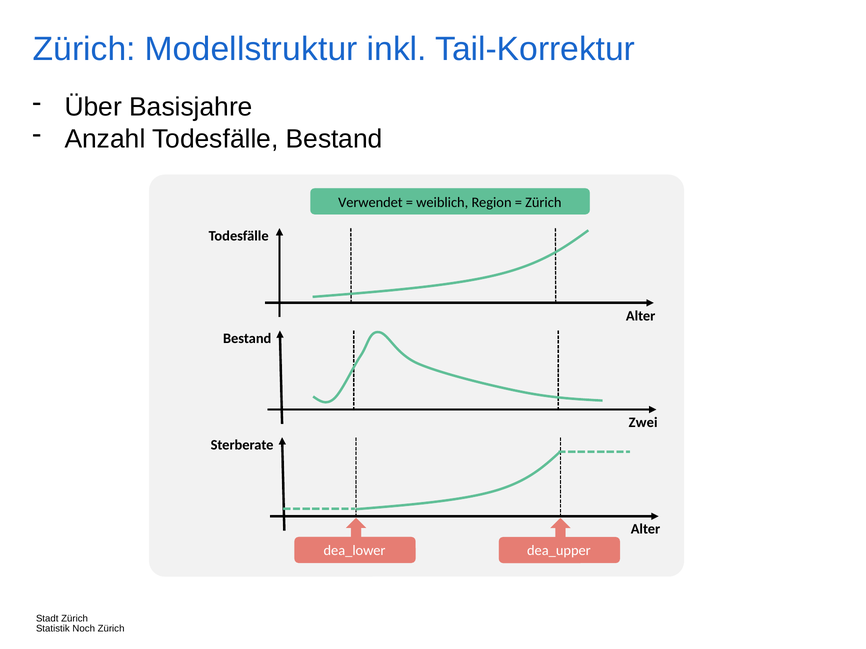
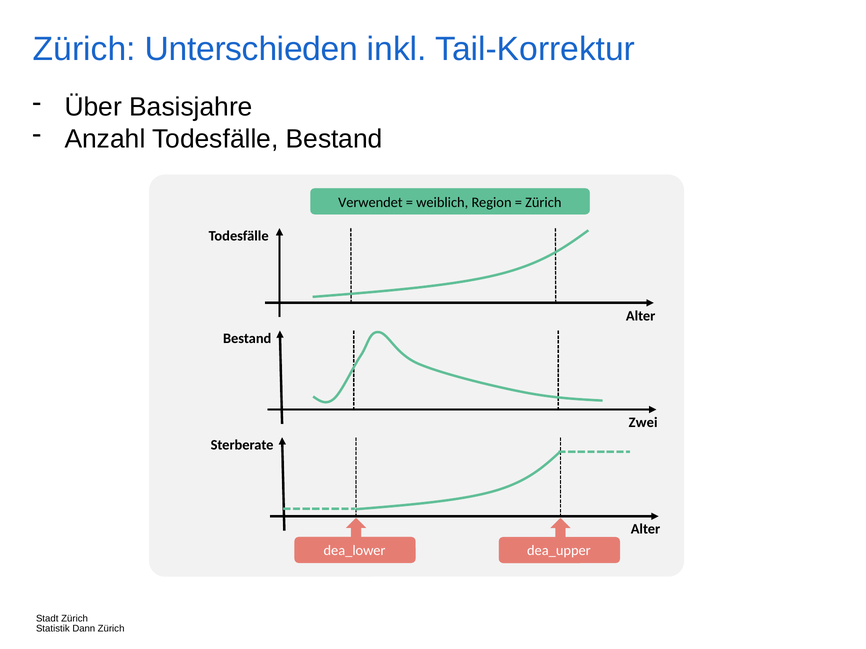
Modellstruktur: Modellstruktur -> Unterschieden (251, 49)
Noch: Noch -> Dann (84, 629)
